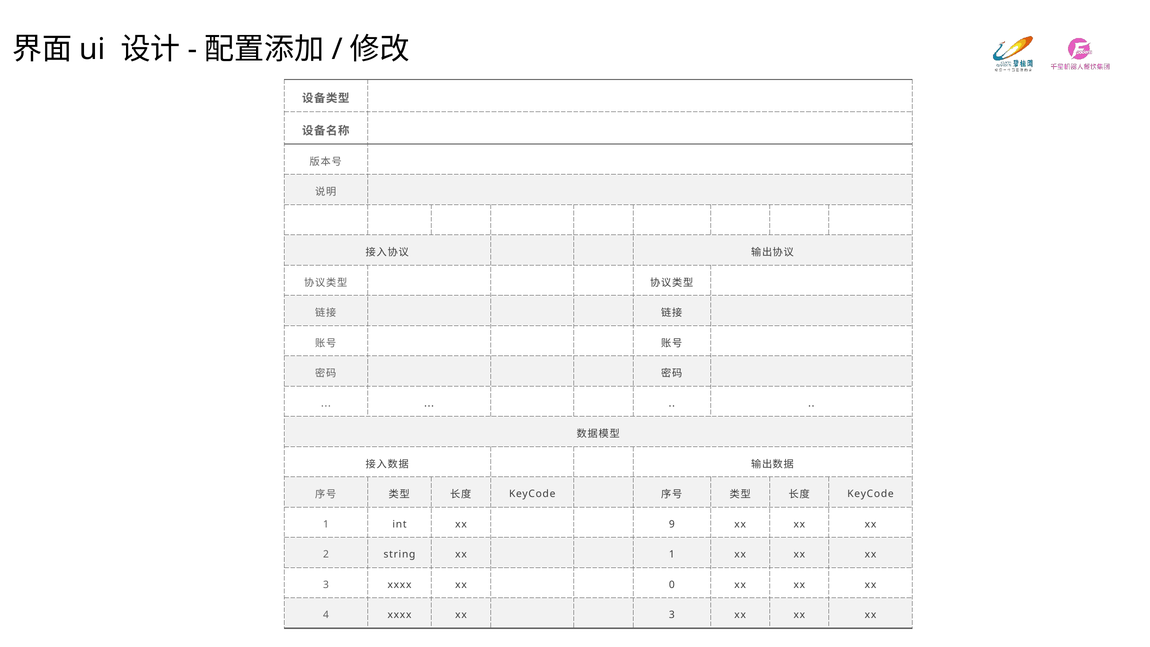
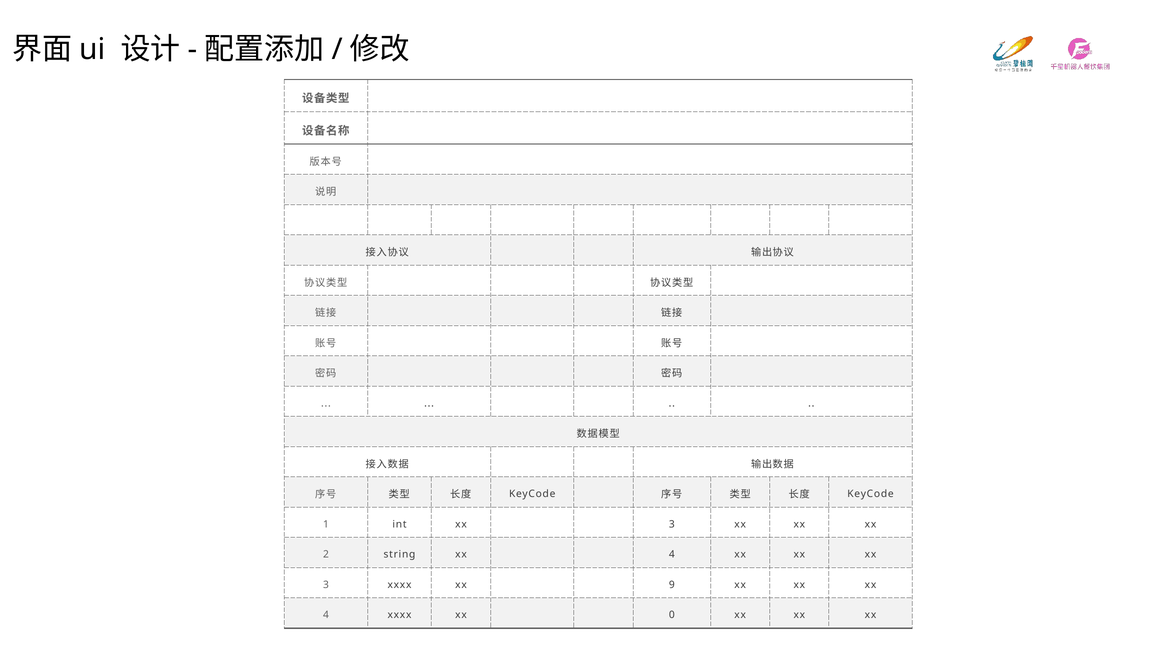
int xx 9: 9 -> 3 (672, 524)
string xx 1: 1 -> 4 (672, 554)
0: 0 -> 9 (672, 585)
xxxx xx 3: 3 -> 0 (672, 615)
